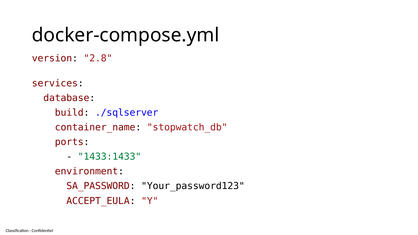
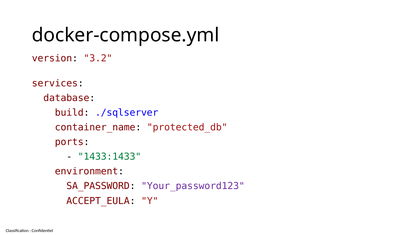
2.8: 2.8 -> 3.2 (98, 58)
stopwatch_db: stopwatch_db -> protected_db (187, 127)
Your_password123 colour: black -> purple (193, 186)
